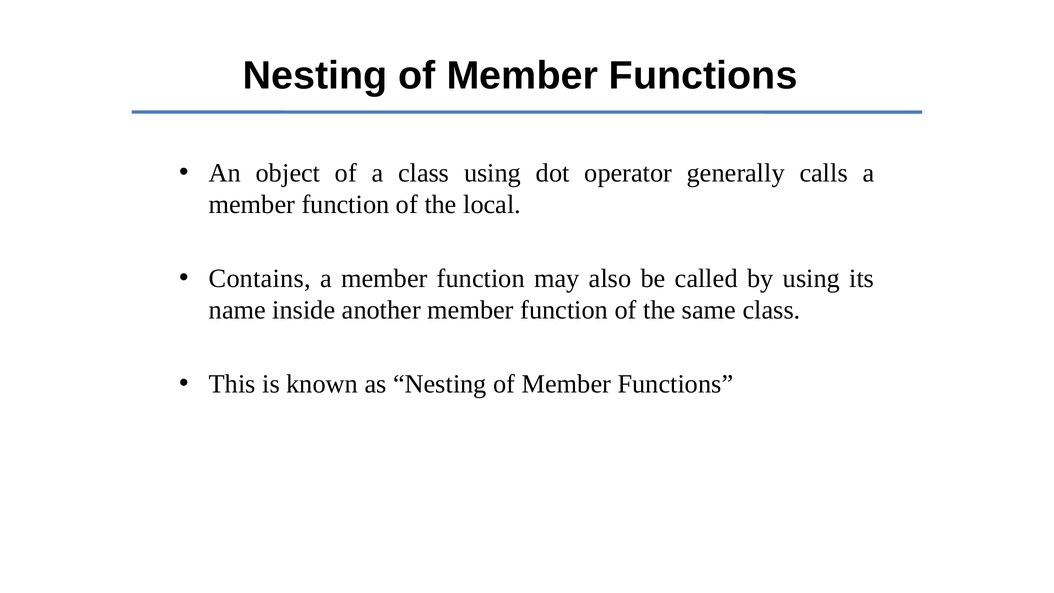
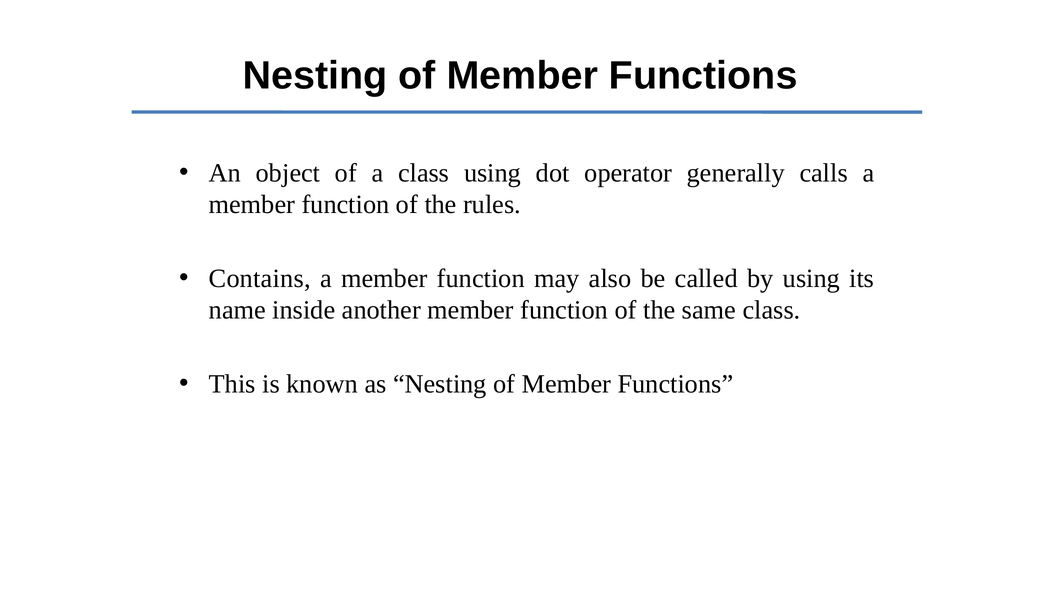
local: local -> rules (492, 205)
